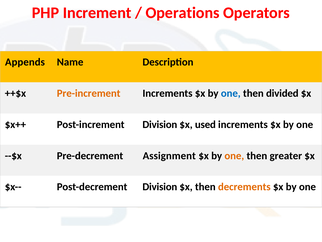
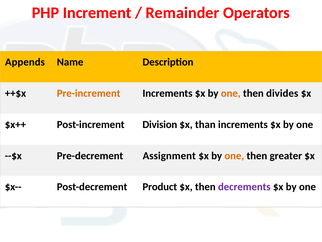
Operations: Operations -> Remainder (182, 13)
one colour: blue -> orange (231, 93)
divided: divided -> divides (282, 93)
used: used -> than (205, 124)
Post-decrement Division: Division -> Product (160, 187)
decrements colour: orange -> purple (244, 187)
